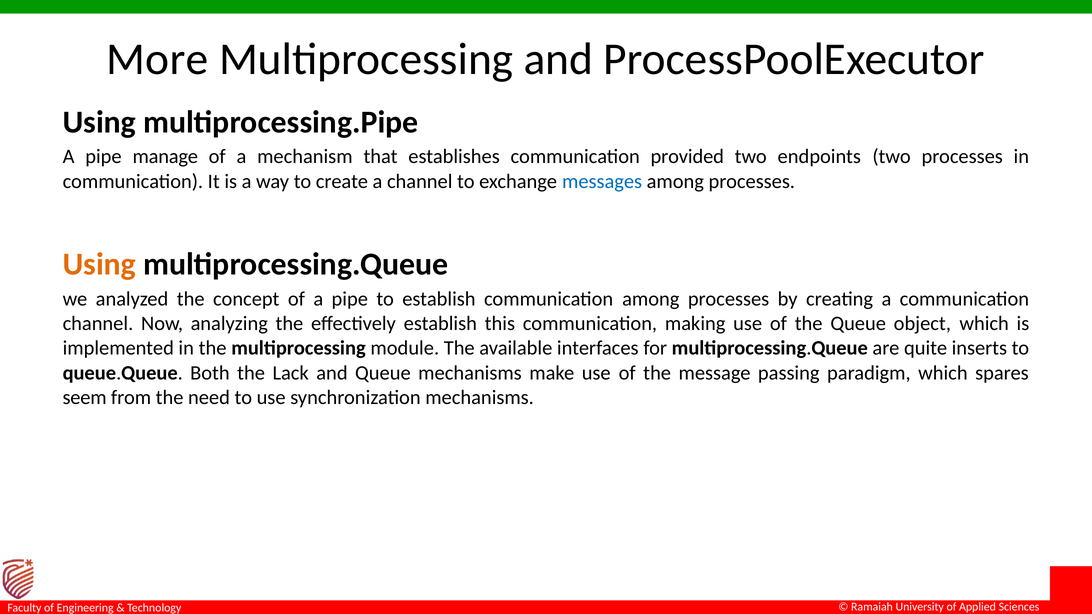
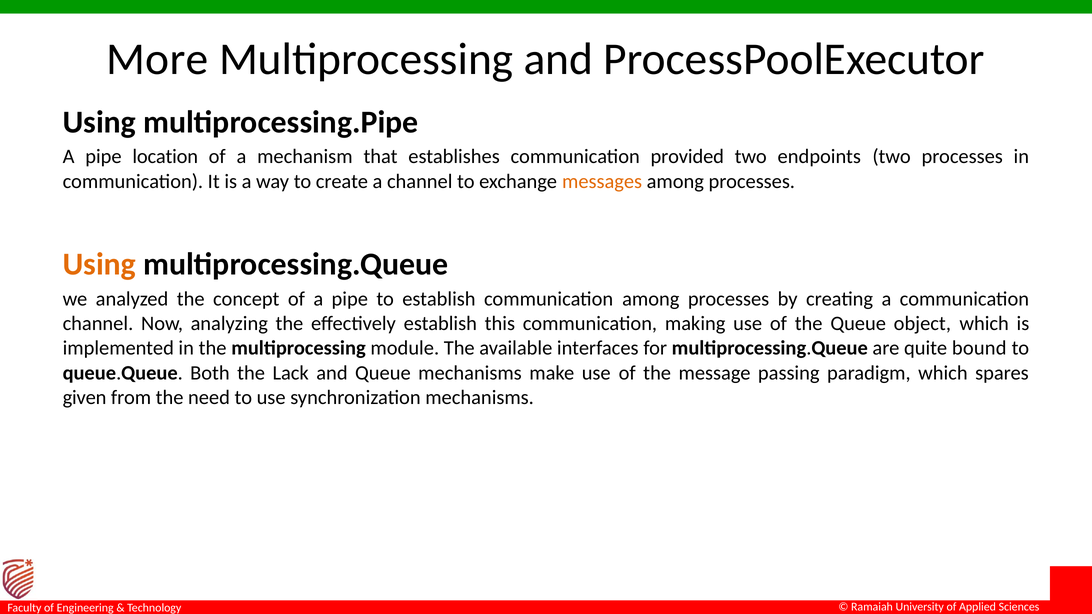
manage: manage -> location (165, 157)
messages colour: blue -> orange (602, 181)
inserts: inserts -> bound (979, 348)
seem: seem -> given (85, 398)
